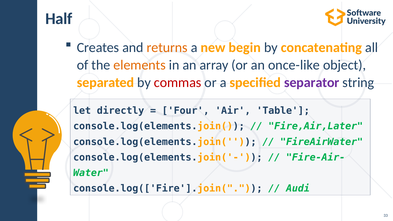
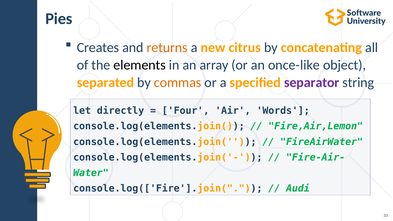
Half: Half -> Pies (59, 19)
begin: begin -> citrus (245, 47)
elements colour: orange -> black (140, 65)
commas colour: red -> orange (178, 82)
Table: Table -> Words (283, 111)
Fire,Air,Later: Fire,Air,Later -> Fire,Air,Lemon (316, 126)
